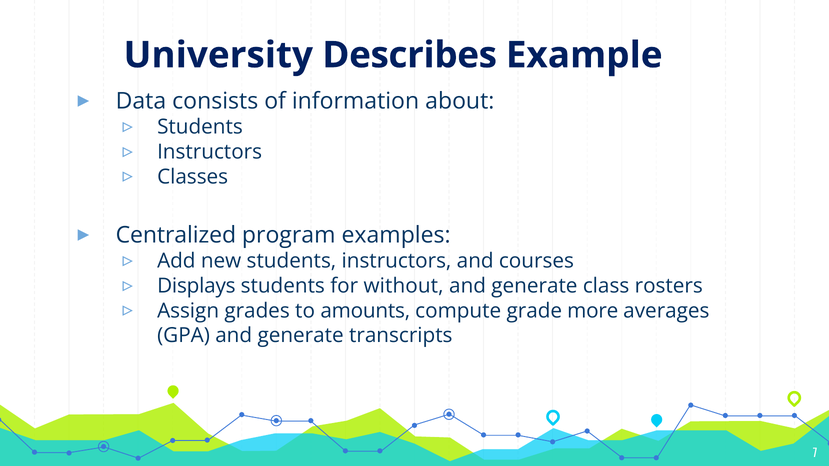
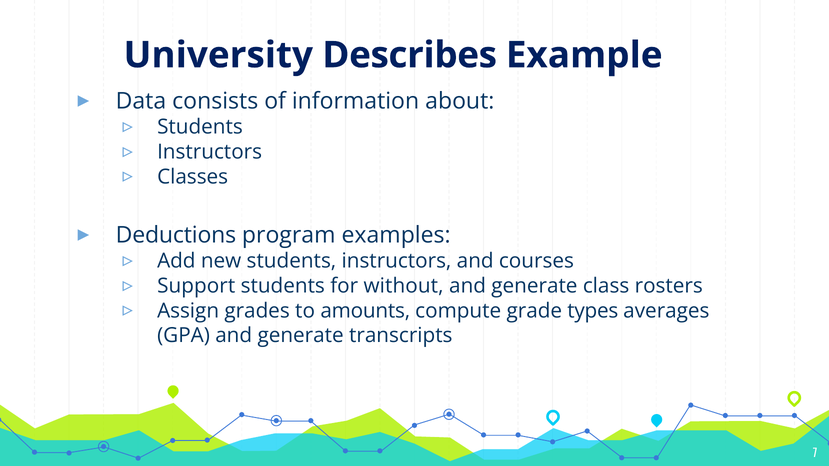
Centralized: Centralized -> Deductions (176, 235)
Displays: Displays -> Support (196, 286)
more: more -> types (593, 311)
